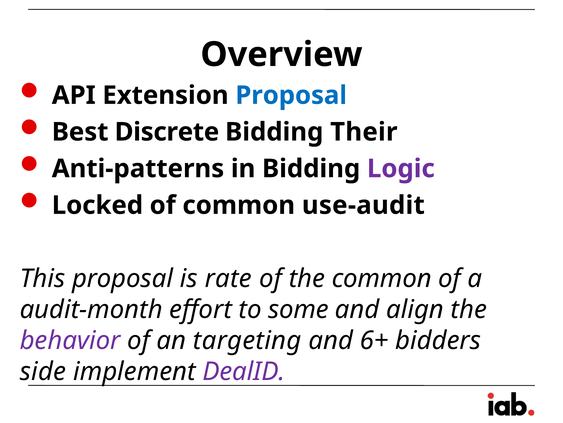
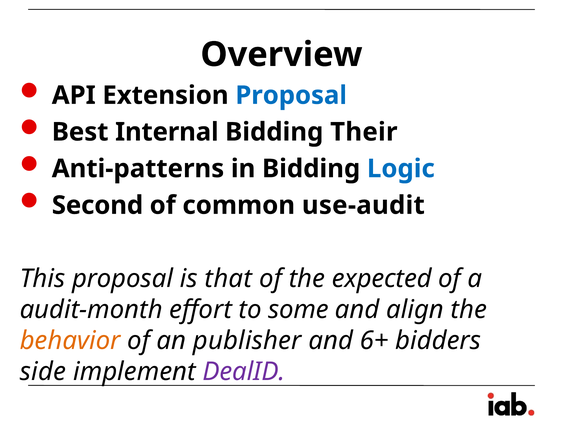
Discrete: Discrete -> Internal (167, 132)
Logic colour: purple -> blue (401, 168)
Locked: Locked -> Second (97, 205)
rate: rate -> that (228, 278)
the common: common -> expected (382, 278)
behavior colour: purple -> orange (70, 340)
targeting: targeting -> publisher (247, 340)
